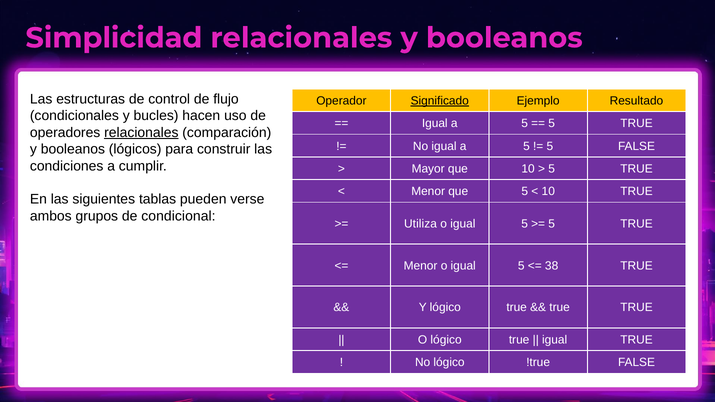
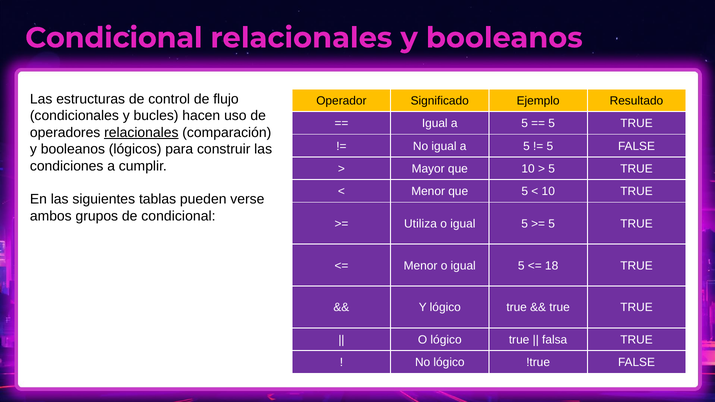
Simplicidad: Simplicidad -> Condicional (114, 38)
Significado underline: present -> none (440, 101)
38: 38 -> 18 (552, 266)
igual: igual -> falsa (555, 340)
